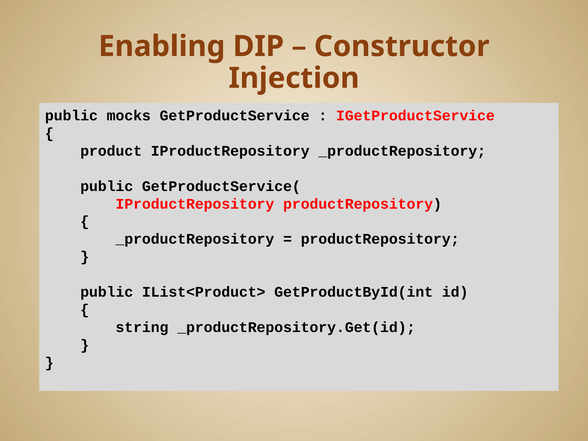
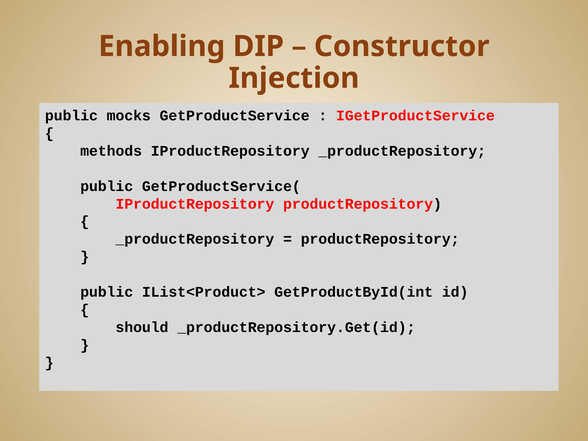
product: product -> methods (111, 151)
string: string -> should (142, 327)
